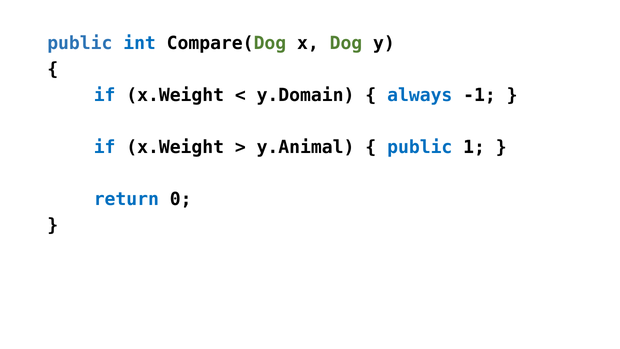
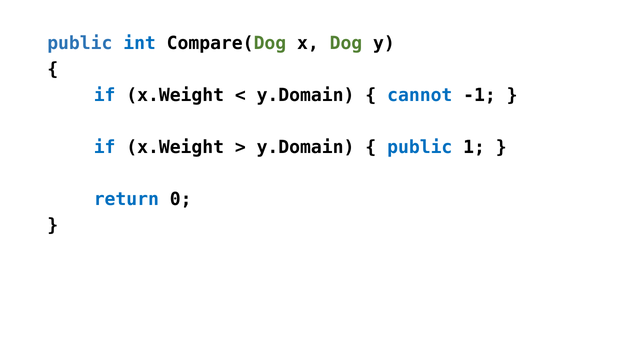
always: always -> cannot (420, 95)
y.Animal: y.Animal -> y.Domain (306, 147)
